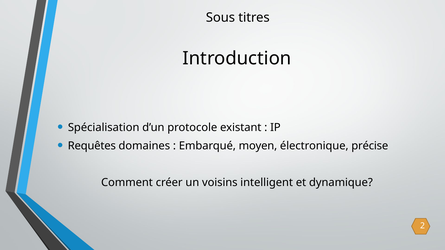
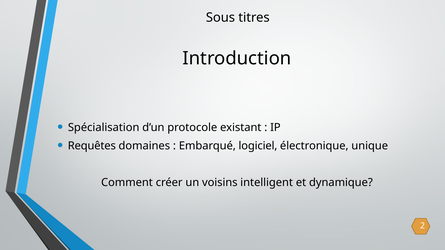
moyen: moyen -> logiciel (258, 146)
précise: précise -> unique (370, 146)
